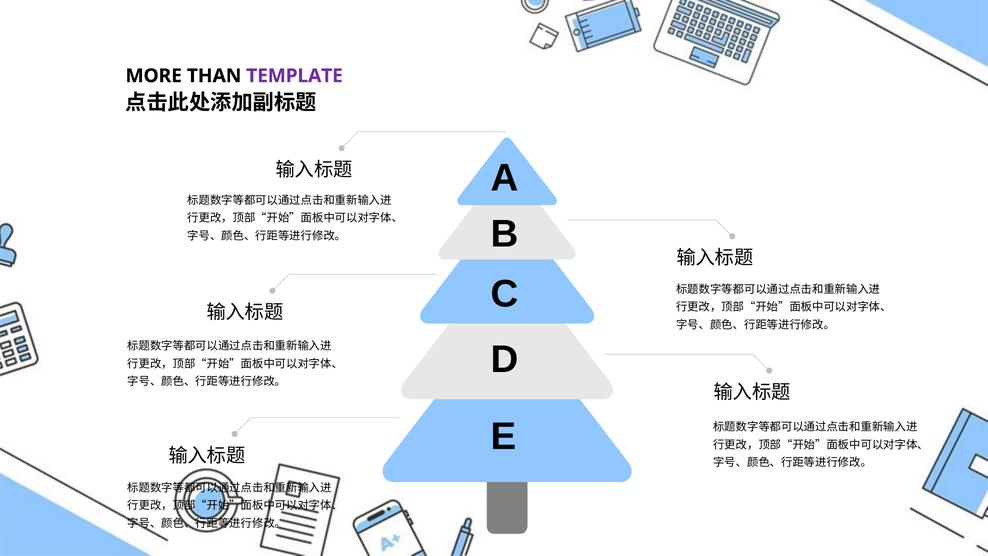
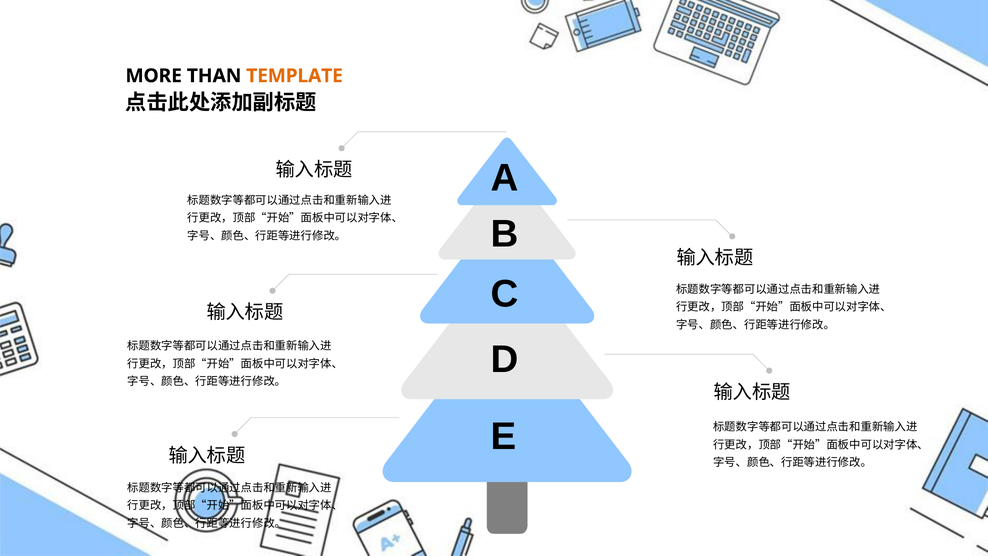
TEMPLATE colour: purple -> orange (295, 76)
